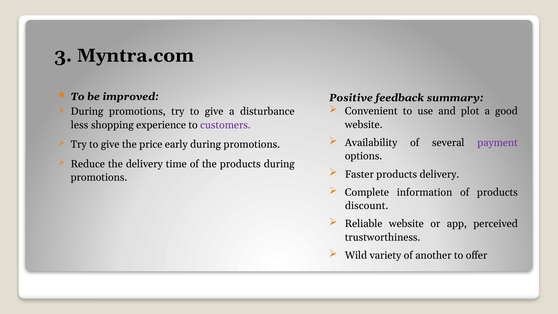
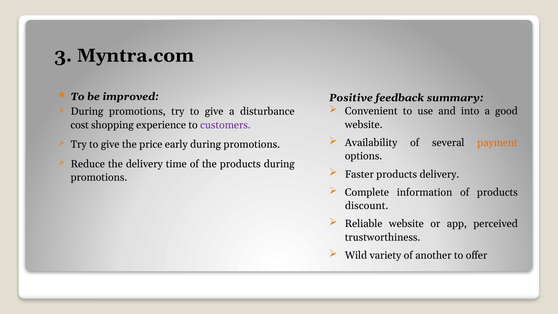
plot: plot -> into (470, 111)
less: less -> cost (80, 125)
payment colour: purple -> orange (498, 143)
